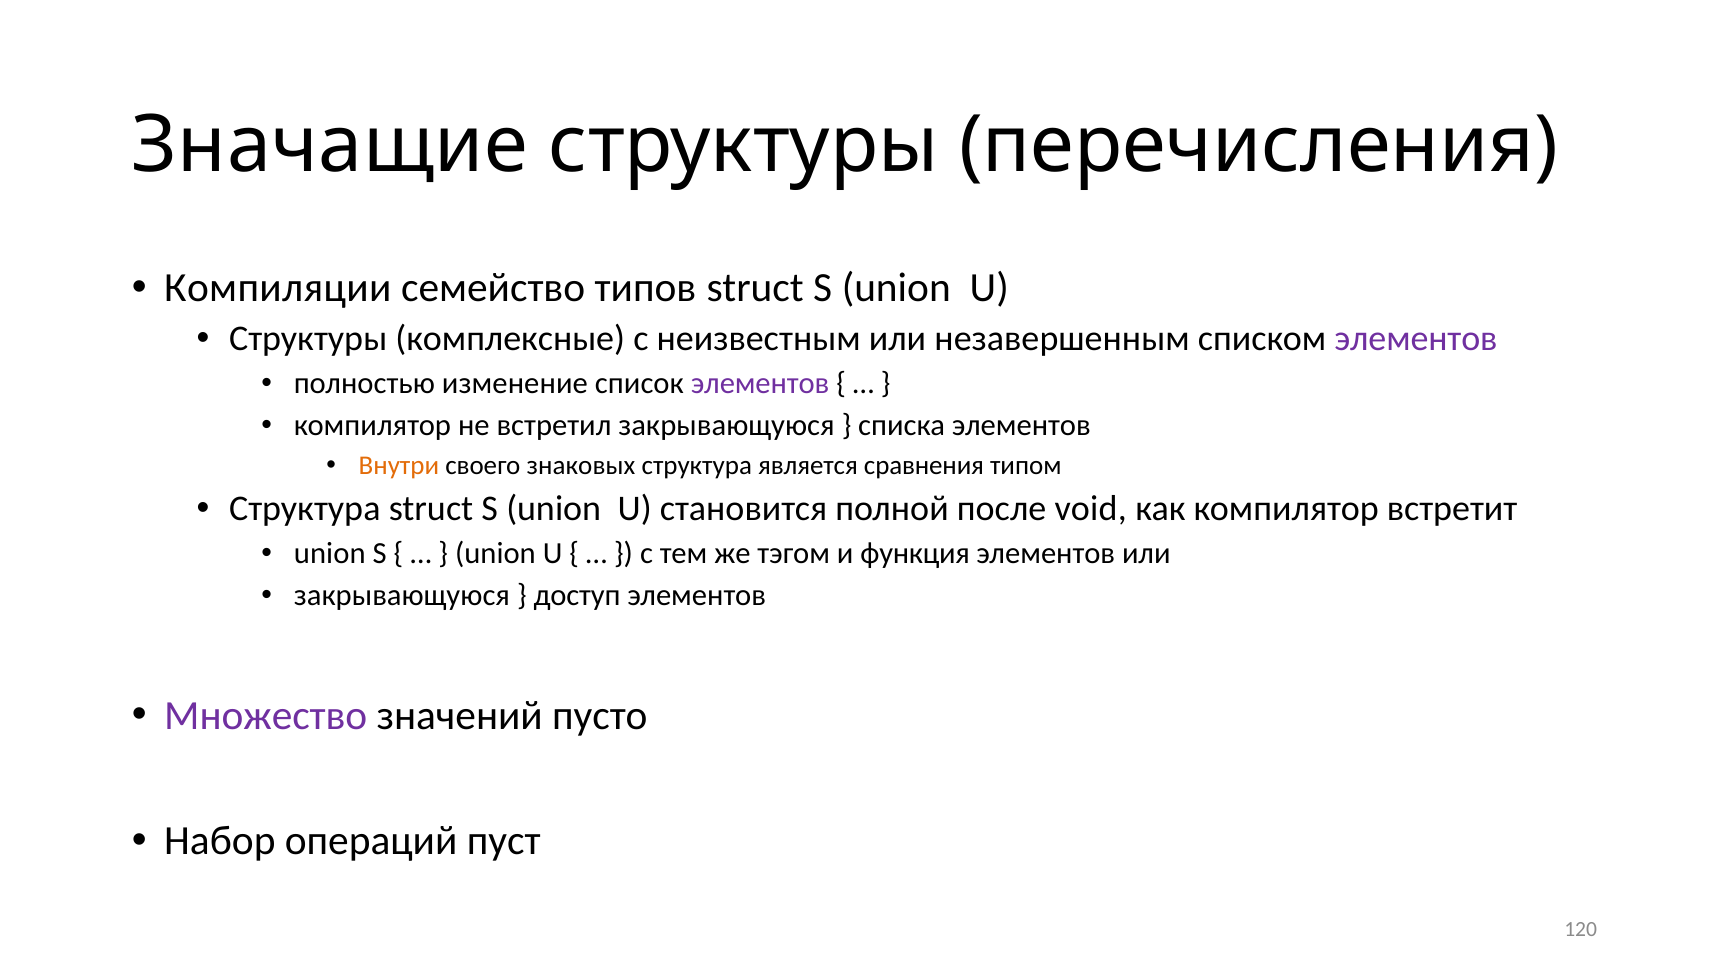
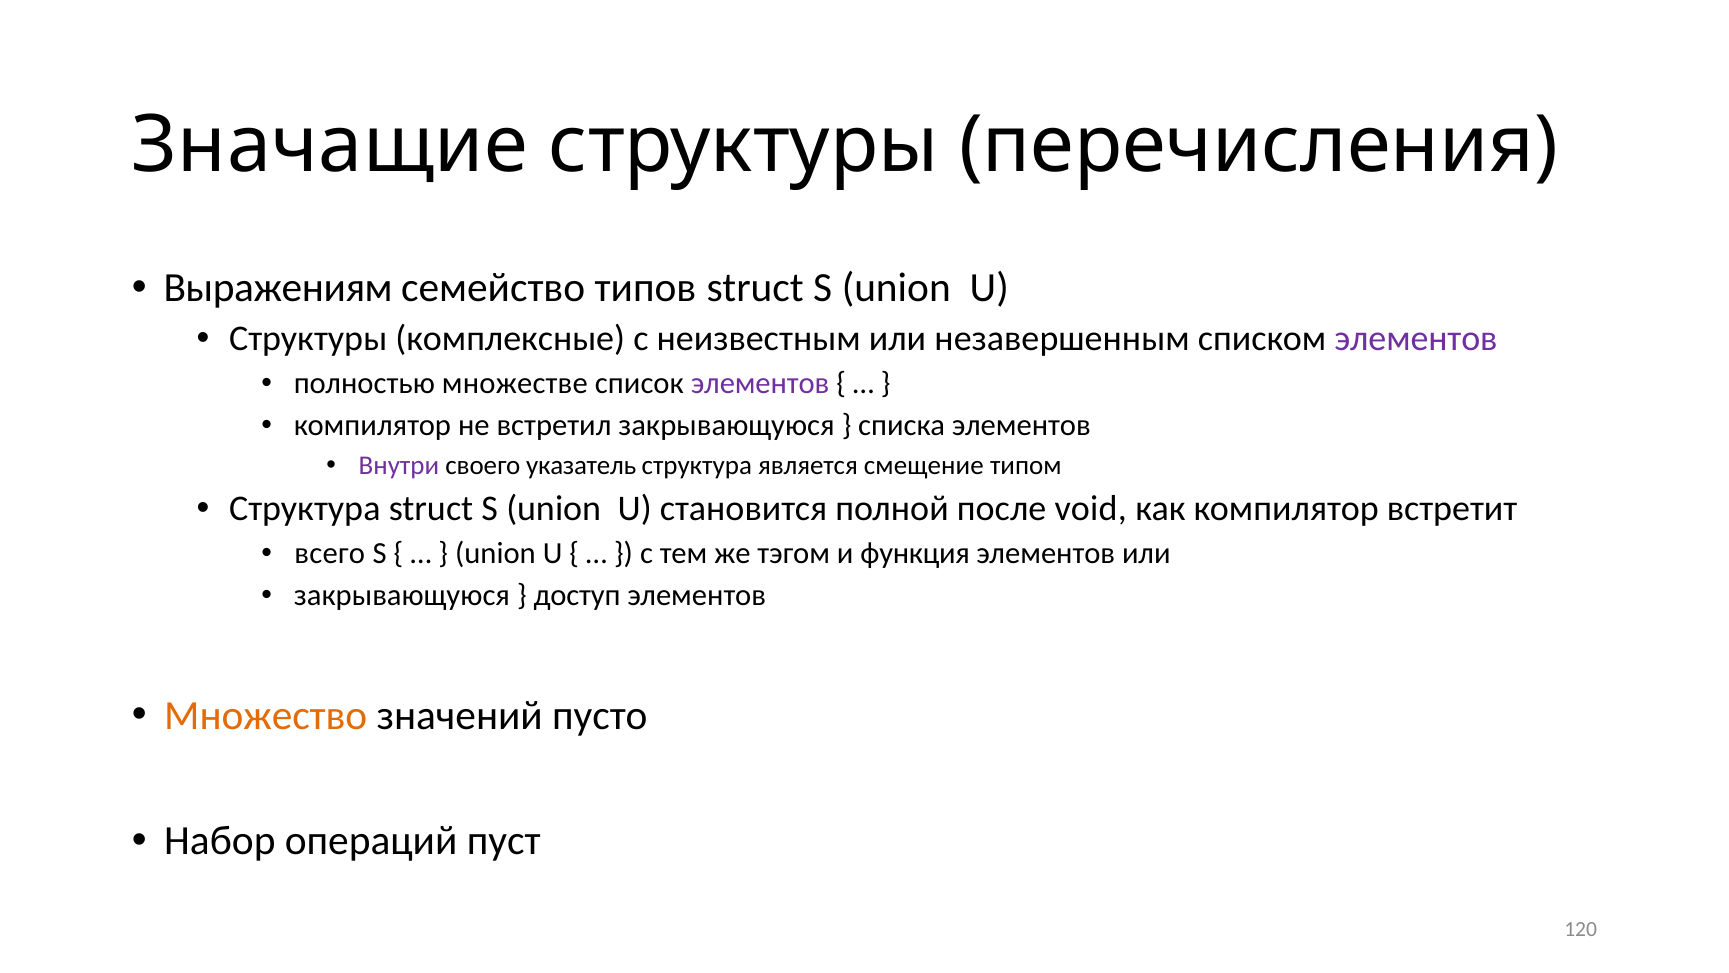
Компиляции: Компиляции -> Выражениям (278, 287)
изменение: изменение -> множестве (515, 383)
Внутри colour: orange -> purple (399, 466)
знаковых: знаковых -> указатель (581, 466)
сравнения: сравнения -> смещение (924, 466)
union: union -> всего (330, 554)
Множество colour: purple -> orange (266, 715)
